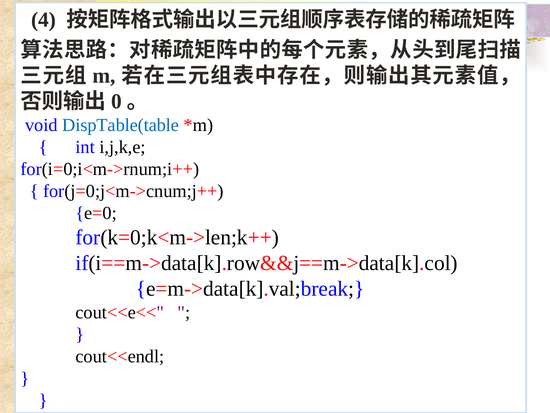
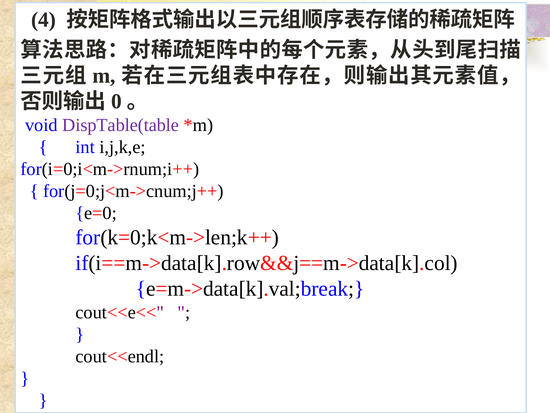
DispTable(table colour: blue -> purple (121, 125)
